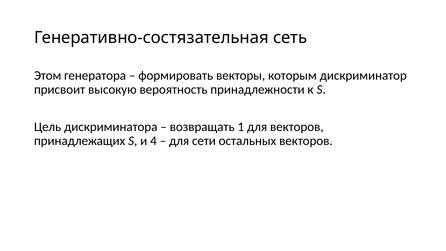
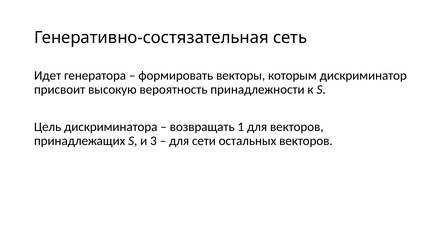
Этом: Этом -> Идет (48, 75)
4: 4 -> 3 (153, 141)
